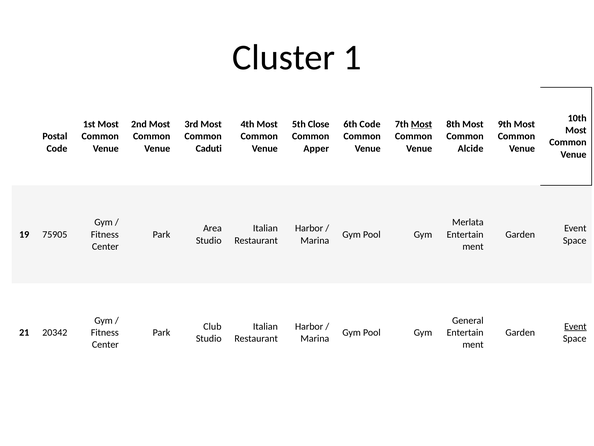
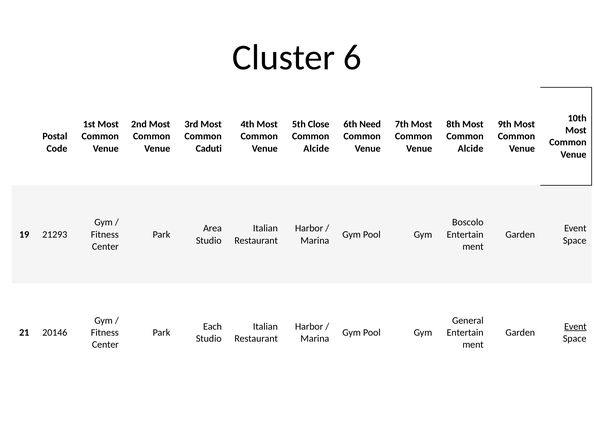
1: 1 -> 6 (353, 58)
6th Code: Code -> Need (370, 124)
Most underline: present -> none (421, 124)
Apper: Apper -> Alcide (316, 148)
Merlata: Merlata -> Boscolo (468, 222)
75905: 75905 -> 21293 (55, 234)
Club: Club -> Each (212, 326)
20342: 20342 -> 20146 (55, 332)
